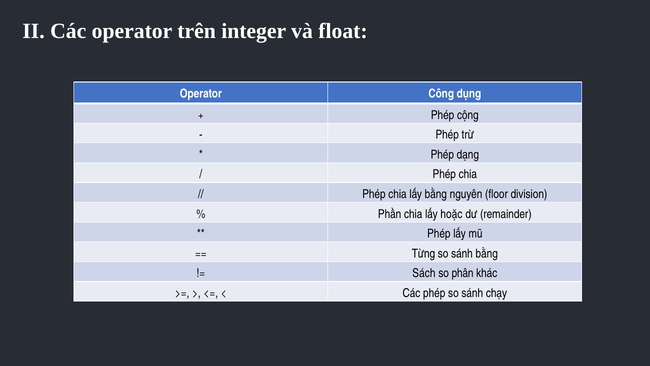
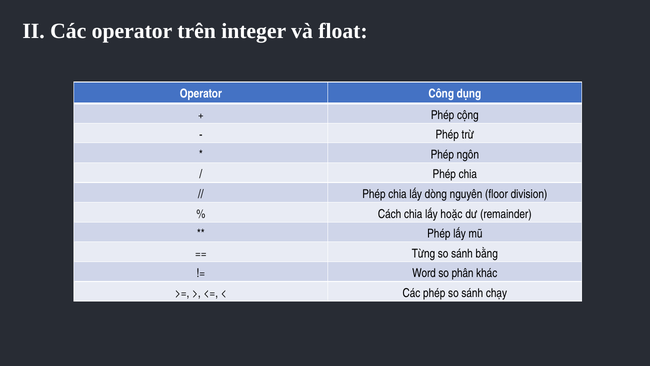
dạng: dạng -> ngôn (468, 154)
lấy bằng: bằng -> dòng (436, 194)
Phần: Phần -> Cách (390, 214)
Sách: Sách -> Word (424, 273)
